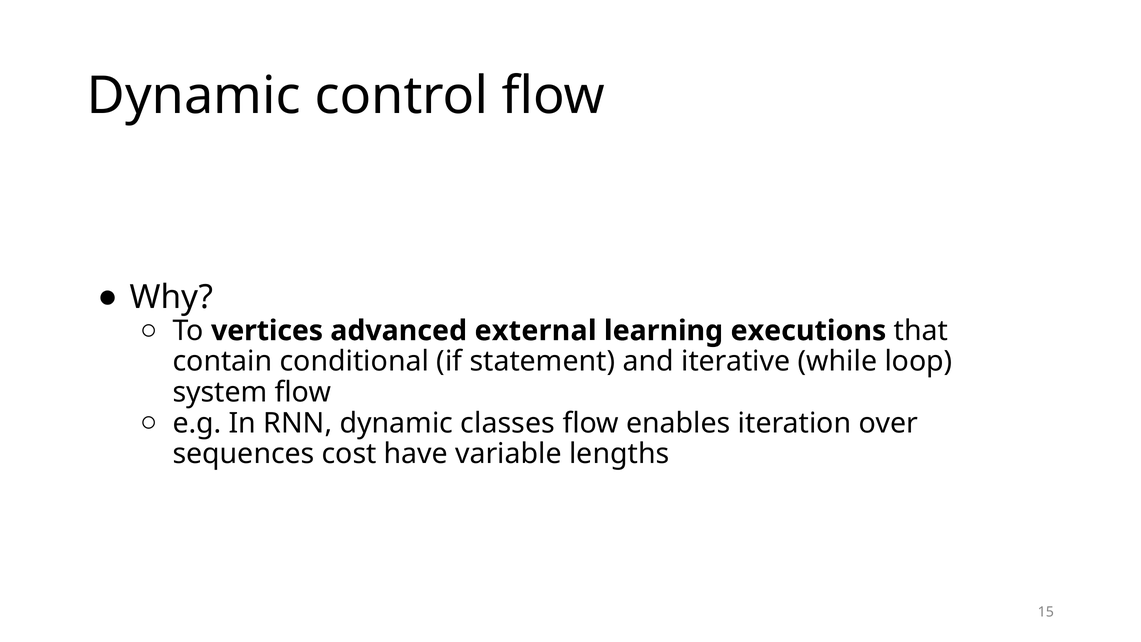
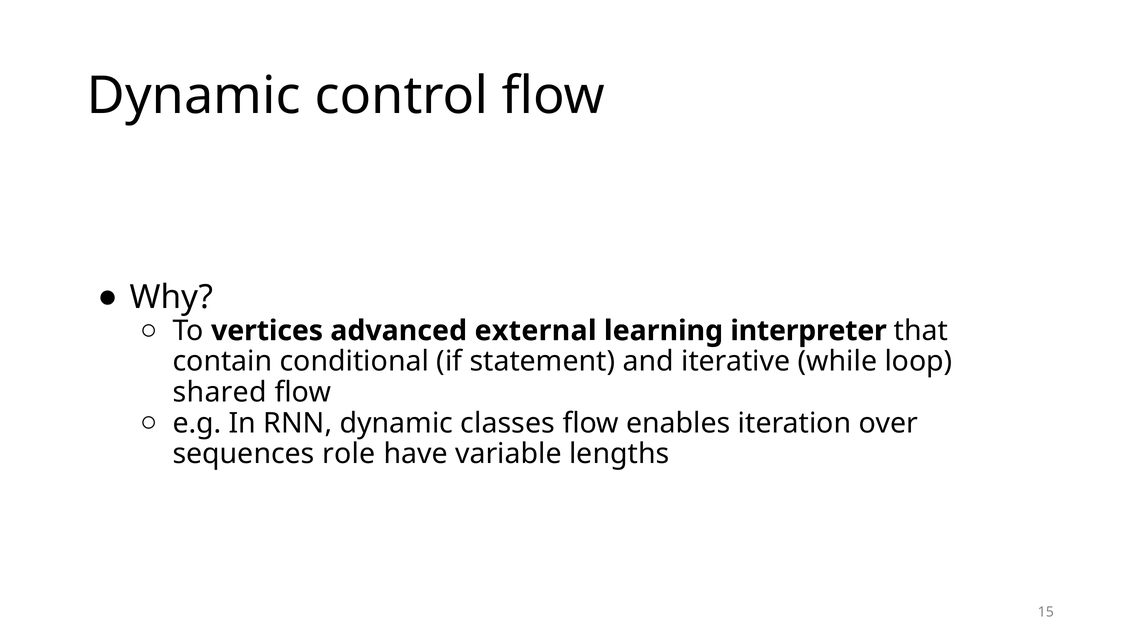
executions: executions -> interpreter (809, 331)
system: system -> shared (220, 392)
cost: cost -> role (349, 454)
